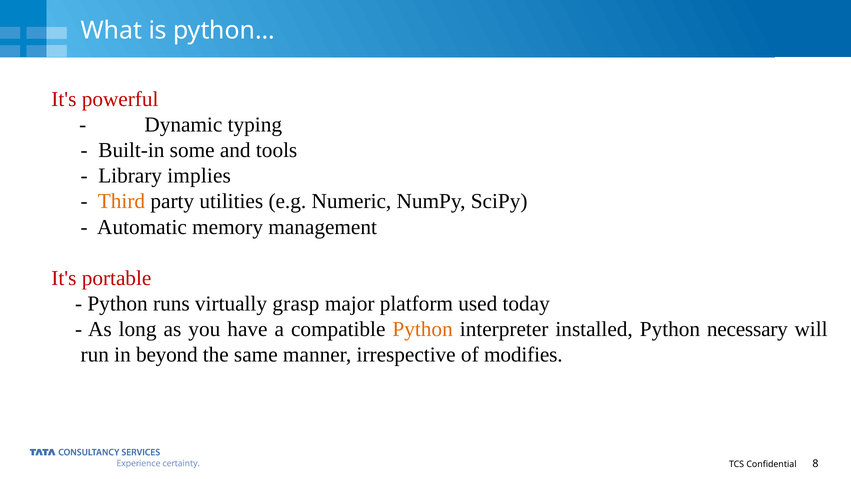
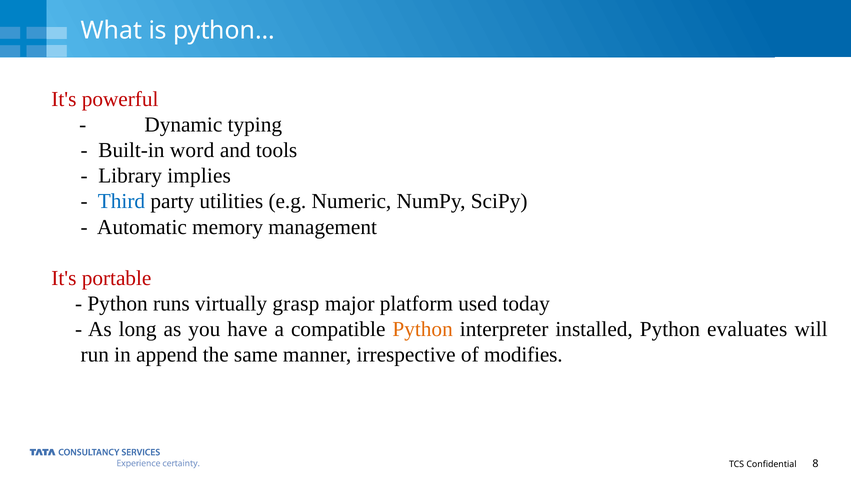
some: some -> word (192, 150)
Third colour: orange -> blue (121, 201)
necessary: necessary -> evaluates (747, 329)
beyond: beyond -> append (167, 355)
